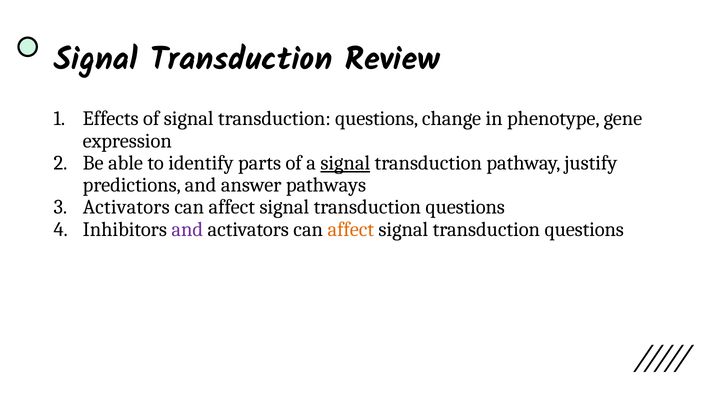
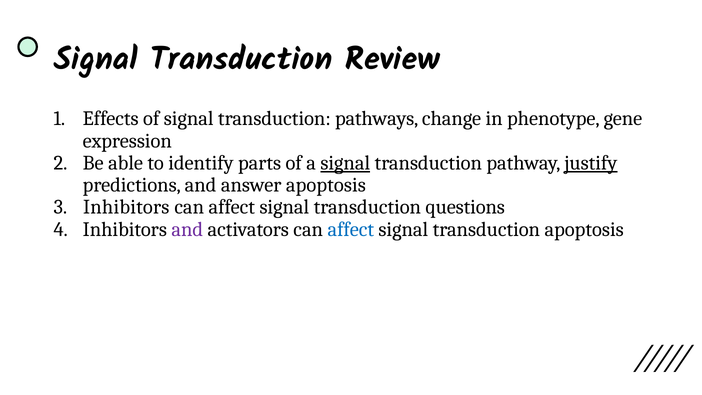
of signal transduction questions: questions -> pathways (377, 119)
justify underline: none -> present (591, 163)
answer pathways: pathways -> apoptosis (326, 185)
Activators: Activators -> Inhibitors (126, 207)
affect colour: orange -> blue (351, 229)
questions: questions -> apoptosis (584, 229)
